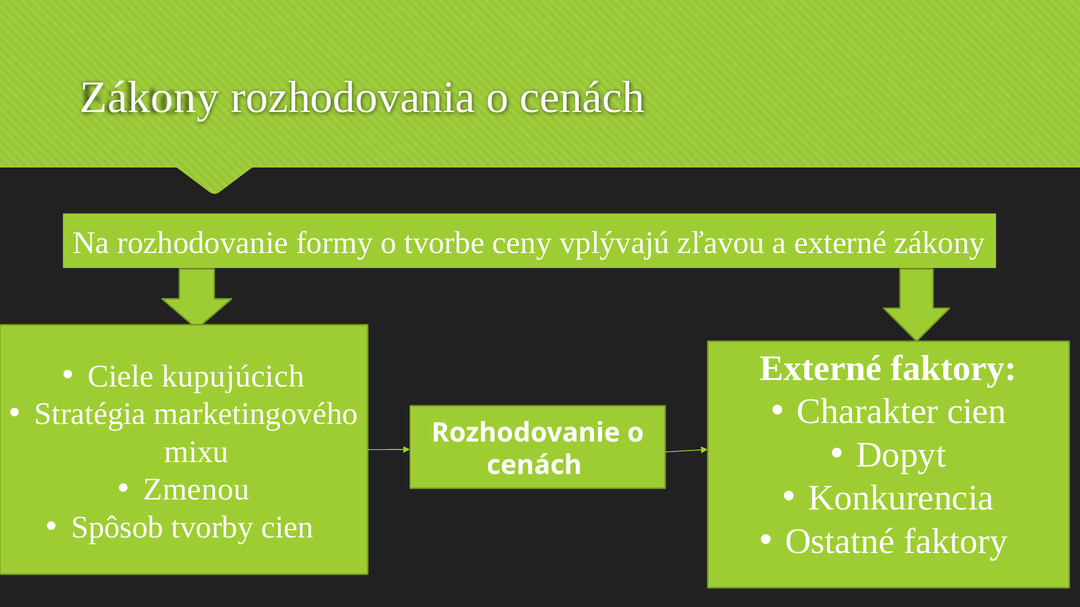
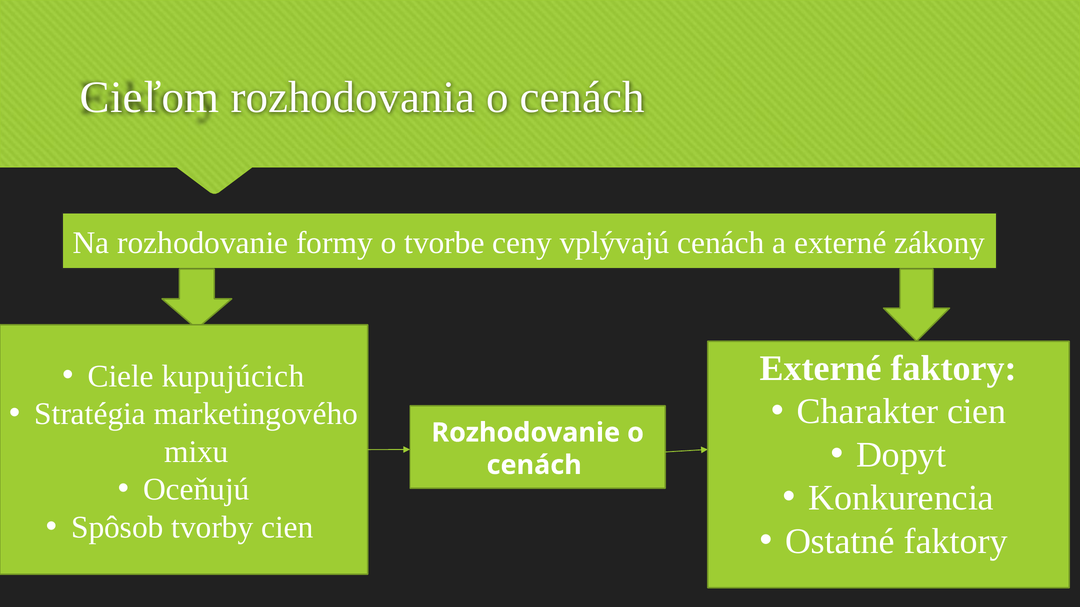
Zákony: Zákony -> Cieľom (150, 98)
vplývajú zľavou: zľavou -> cenách (721, 243)
Zmenou: Zmenou -> Oceňujú (196, 490)
